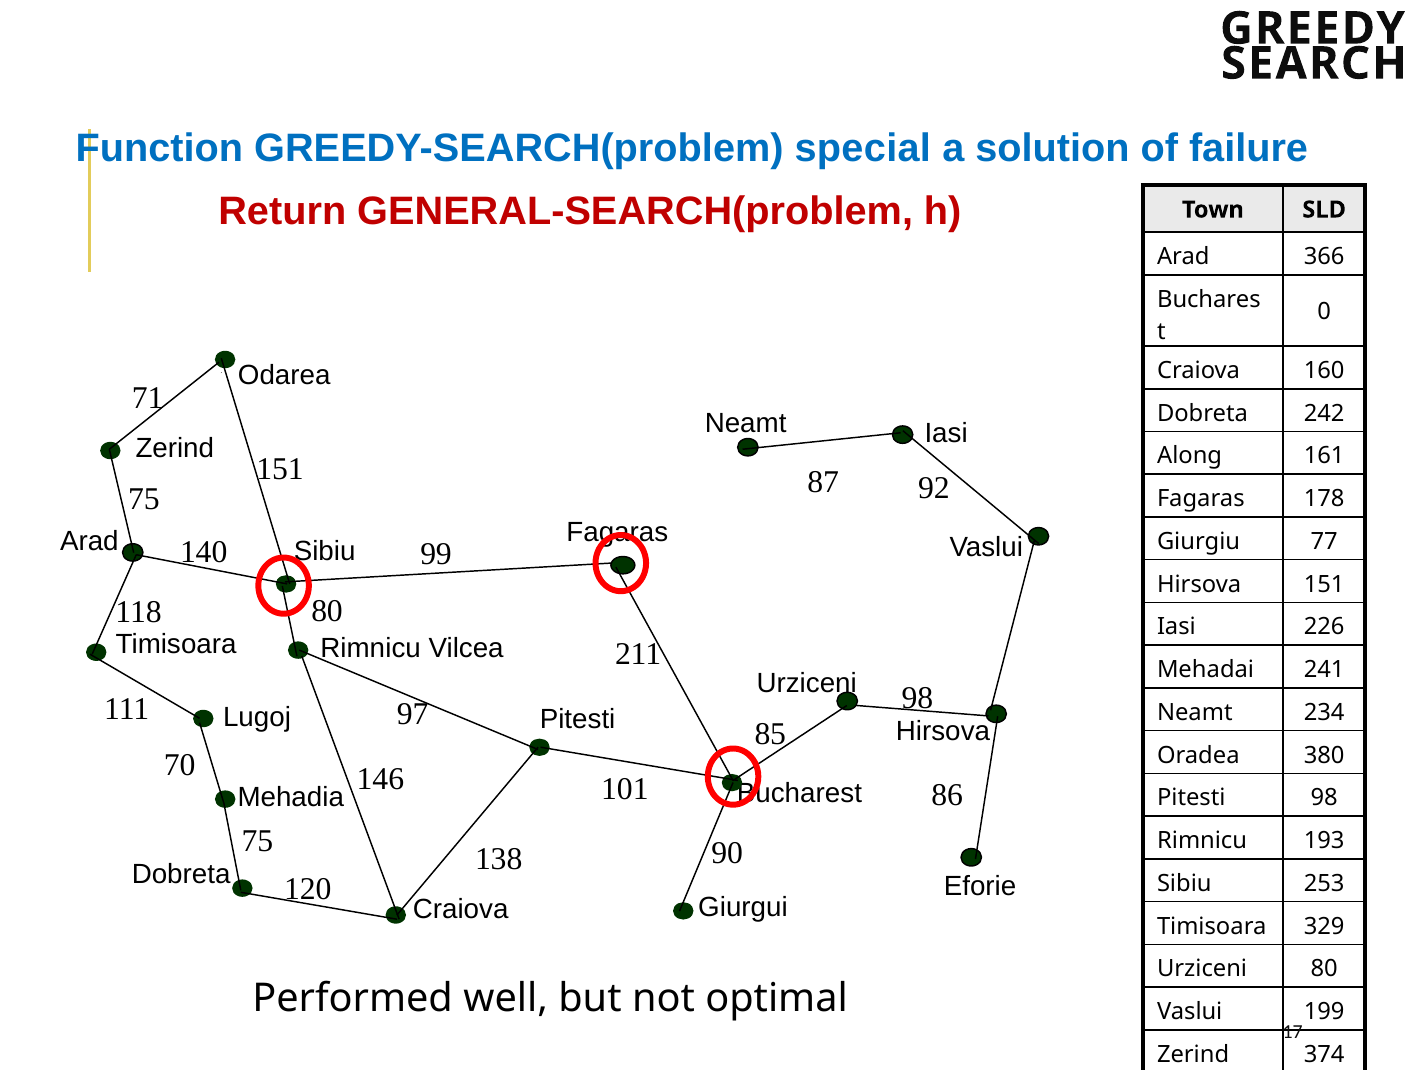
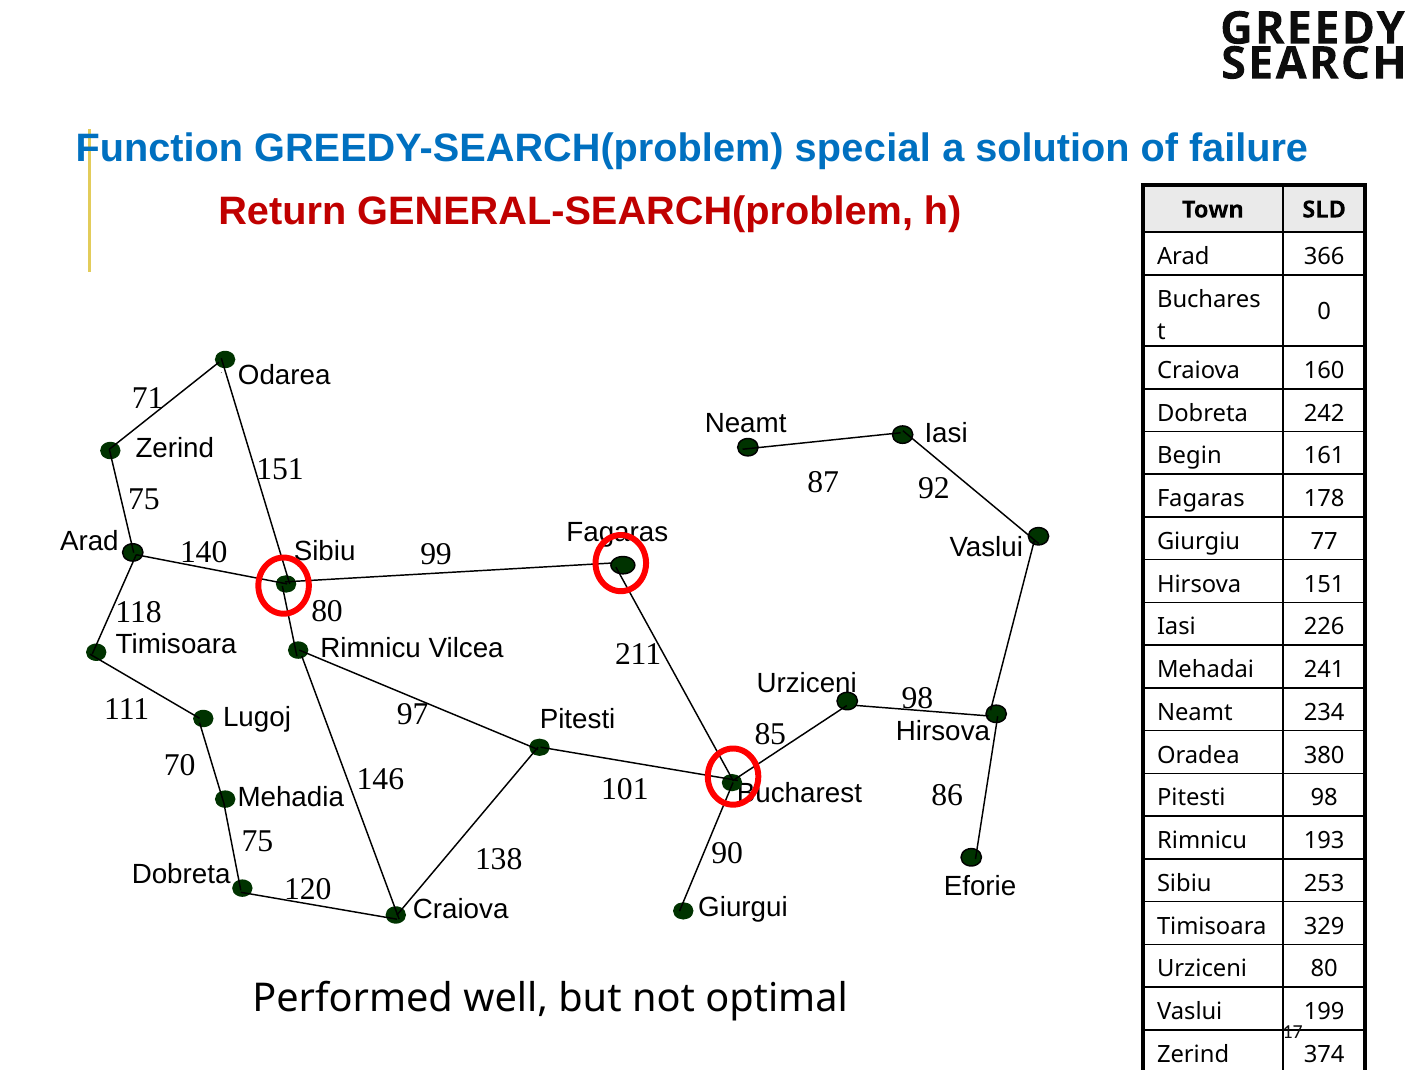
Along: Along -> Begin (1190, 456)
